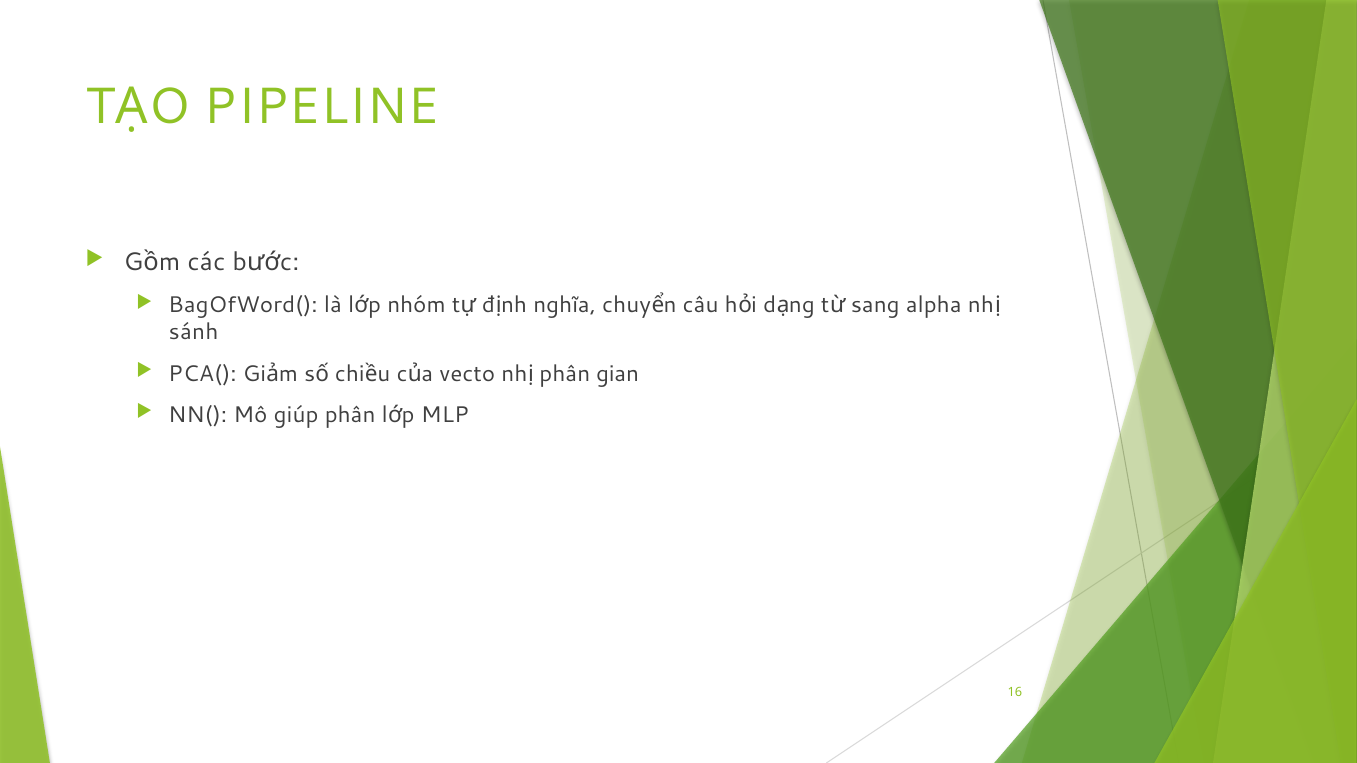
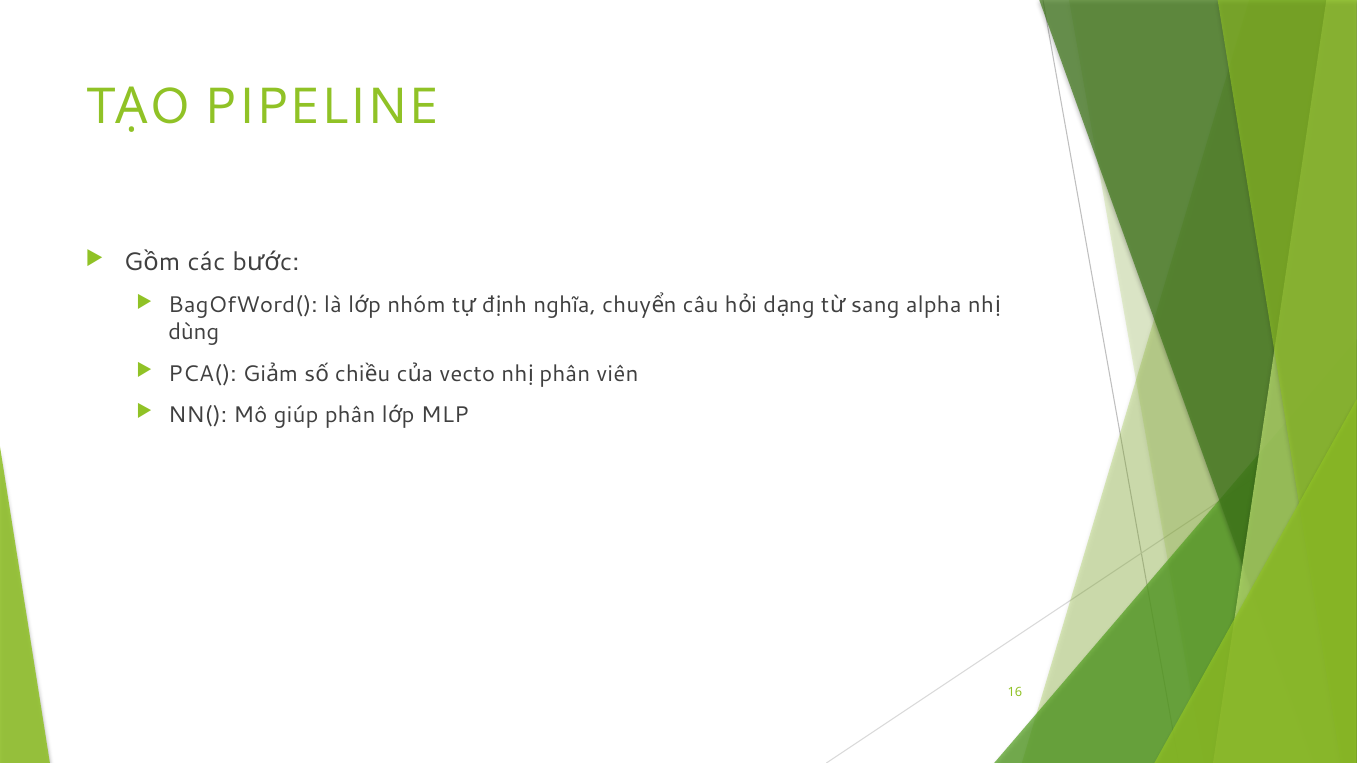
sánh: sánh -> dùng (194, 333)
gian: gian -> viên (617, 374)
